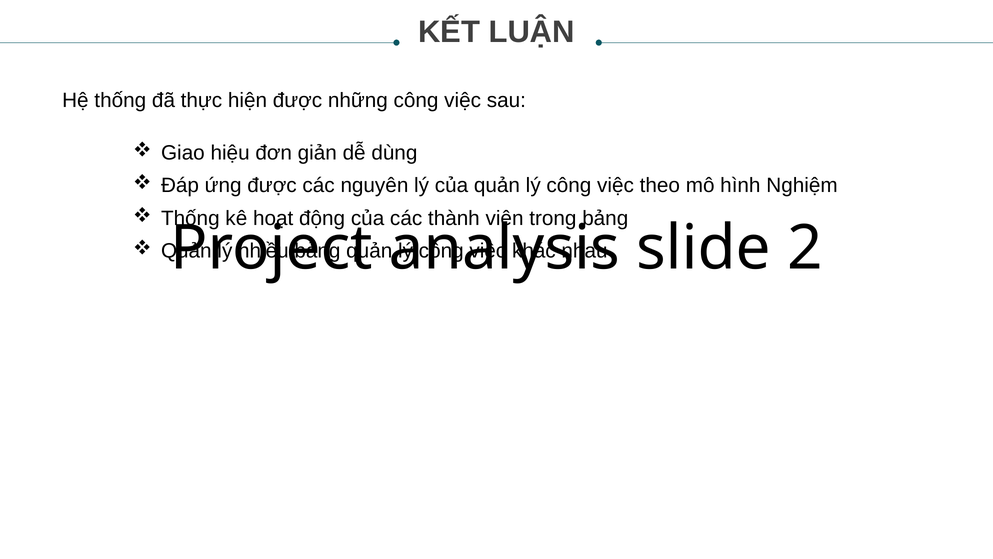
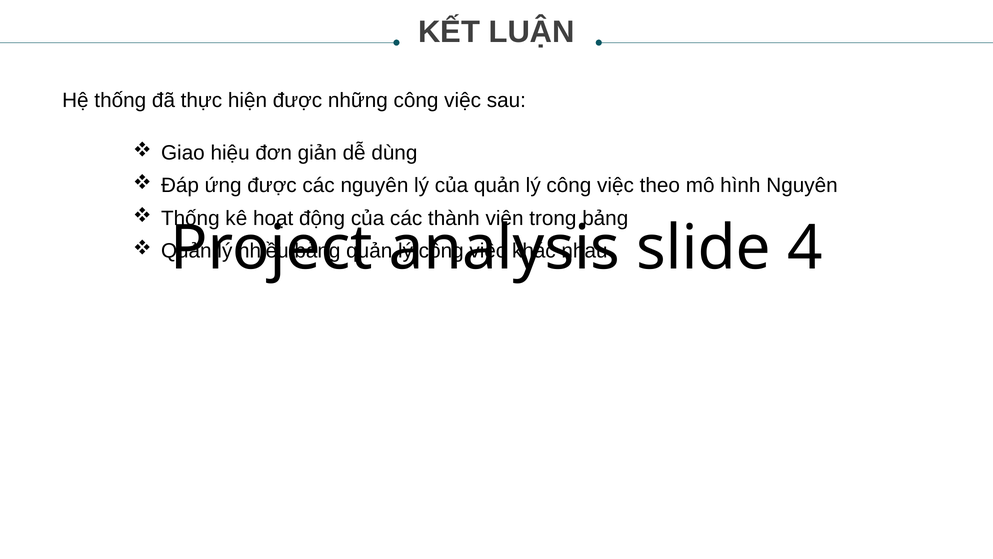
hình Nghiệm: Nghiệm -> Nguyên (802, 185)
2: 2 -> 4 (805, 248)
